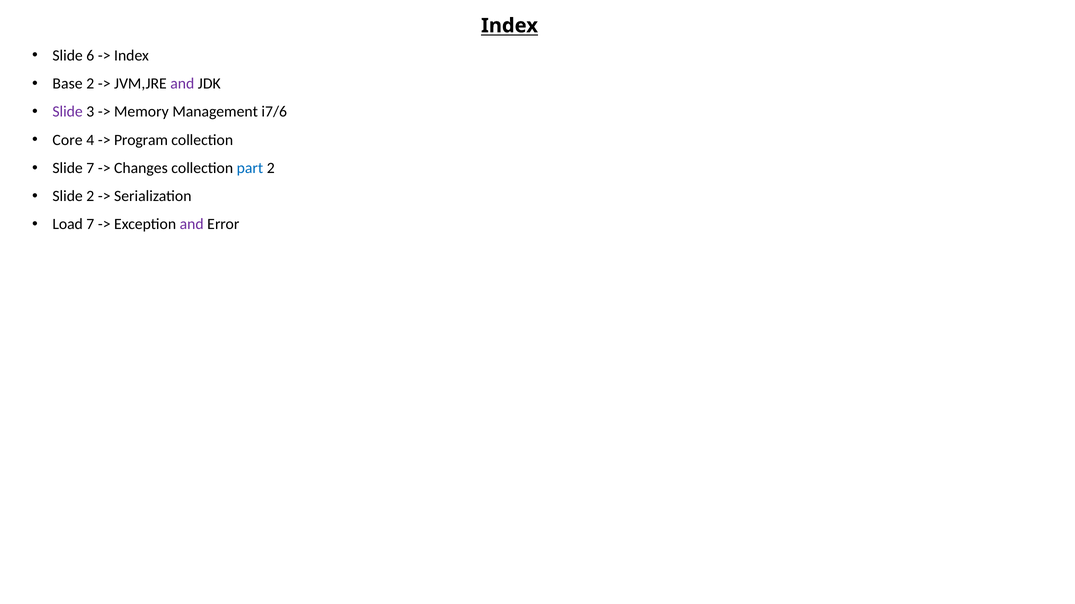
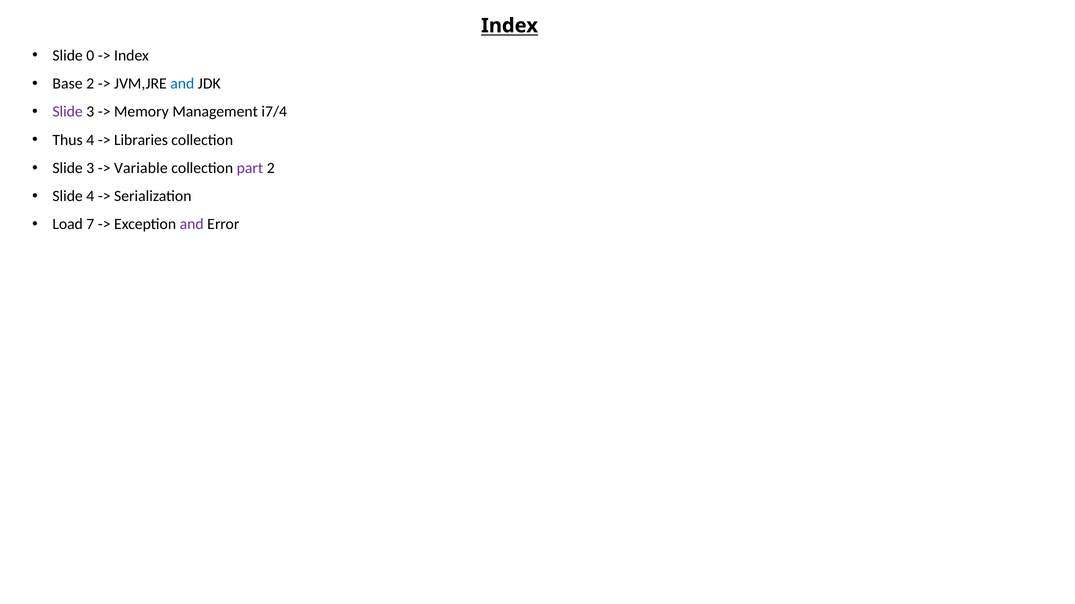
6: 6 -> 0 (90, 55)
and colour: purple -> blue (182, 84)
i7/6: i7/6 -> i7/4 (274, 112)
Core: Core -> Thus (68, 140)
Program: Program -> Libraries (141, 140)
7: 7 -> 3 (90, 168)
Changes: Changes -> Variable (141, 168)
part colour: blue -> purple (250, 168)
Slide 2: 2 -> 4 (90, 196)
